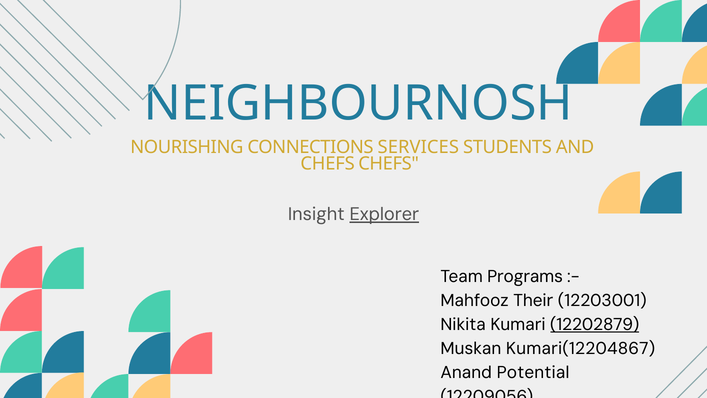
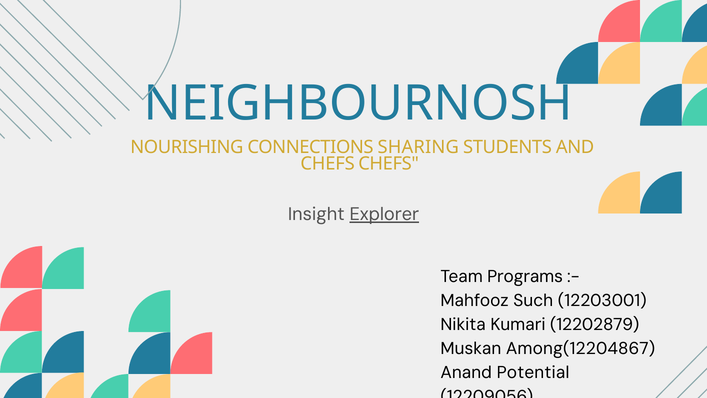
SERVICES: SERVICES -> SHARING (418, 147)
Their: Their -> Such (533, 300)
12202879 underline: present -> none (595, 324)
Kumari(12204867: Kumari(12204867 -> Among(12204867 (581, 348)
